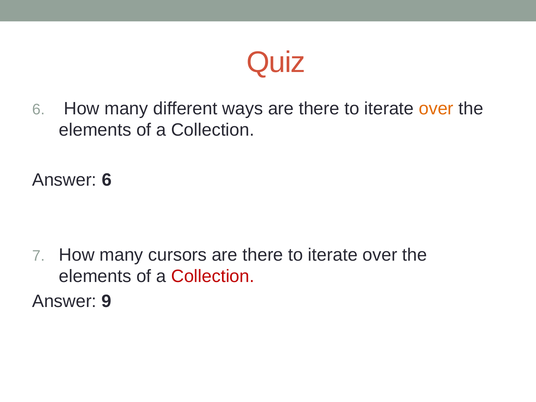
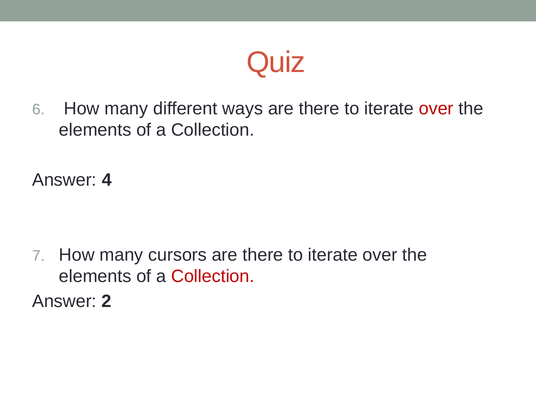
over colour: orange -> red (436, 108)
Answer 6: 6 -> 4 (107, 180)
9: 9 -> 2 (107, 301)
